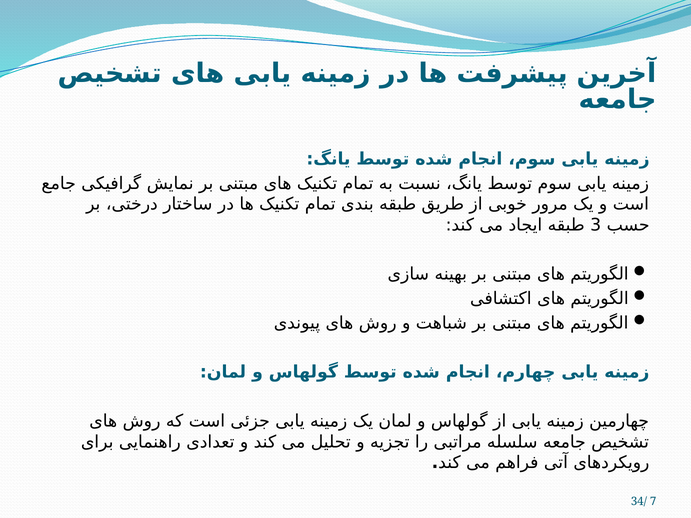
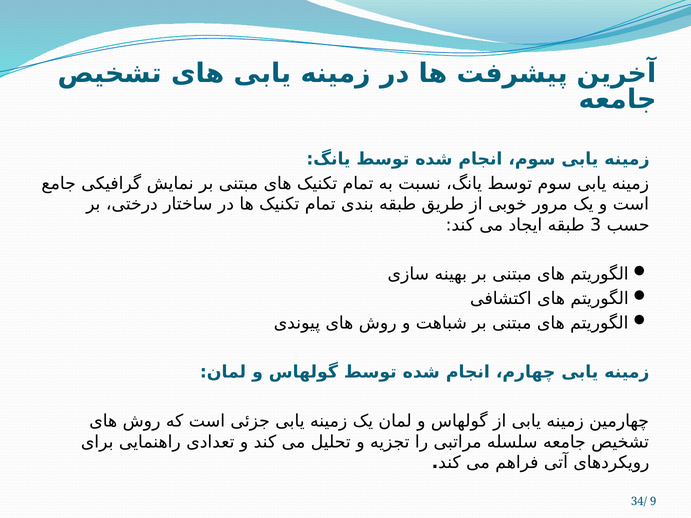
7: 7 -> 9 (653, 502)
